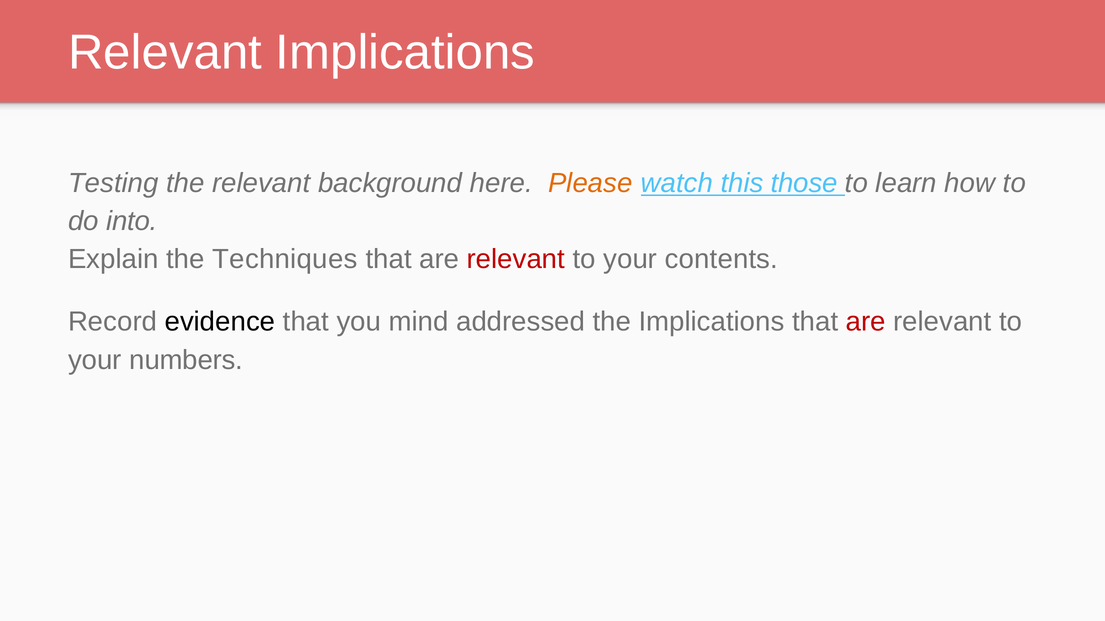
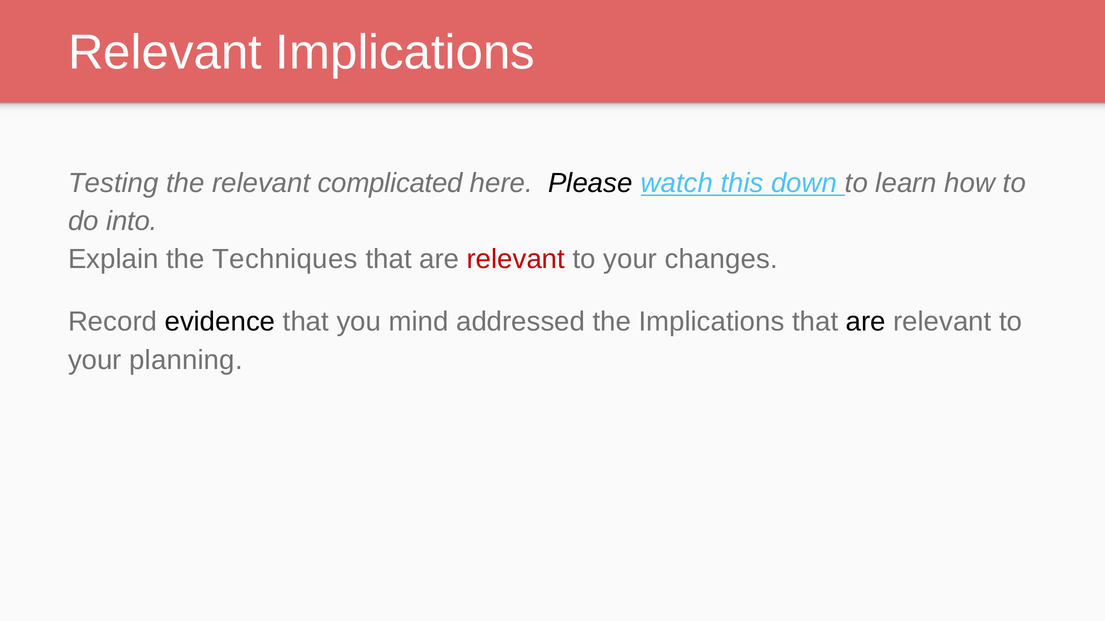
background: background -> complicated (390, 183)
Please colour: orange -> black (590, 183)
those: those -> down (804, 183)
contents: contents -> changes (721, 259)
are colour: red -> black (866, 322)
numbers: numbers -> planning (186, 360)
